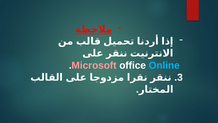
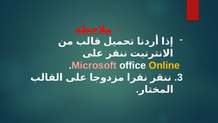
Online colour: light blue -> yellow (164, 65)
